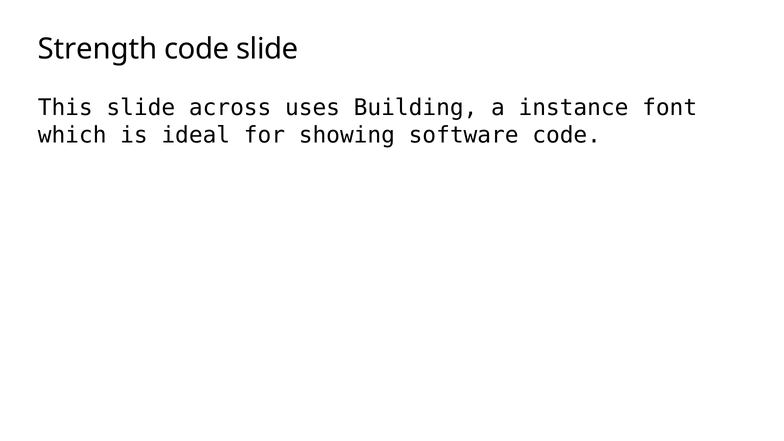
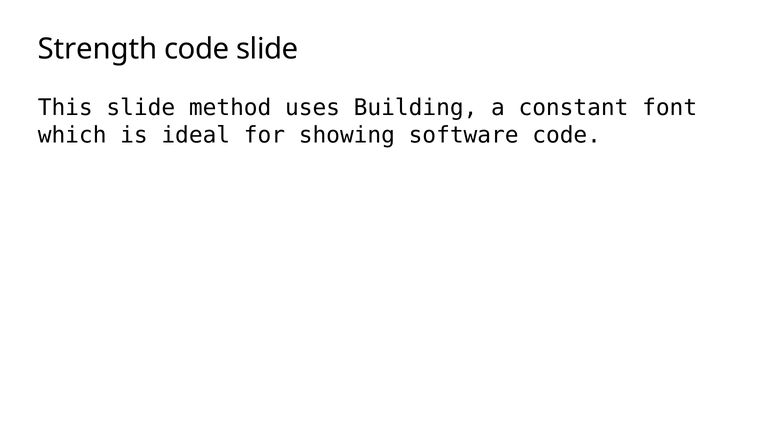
across: across -> method (230, 108)
instance: instance -> constant (573, 108)
